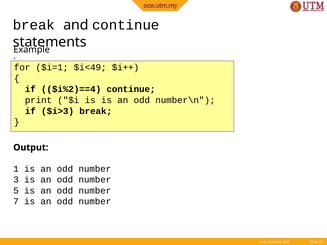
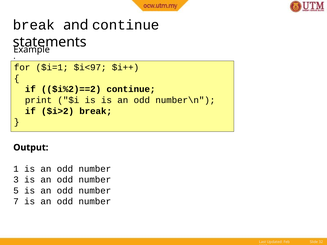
$i<49: $i<49 -> $i<97 (90, 67)
$i%2)==4: $i%2)==4 -> $i%2)==2 (71, 89)
$i>3: $i>3 -> $i>2 (58, 111)
